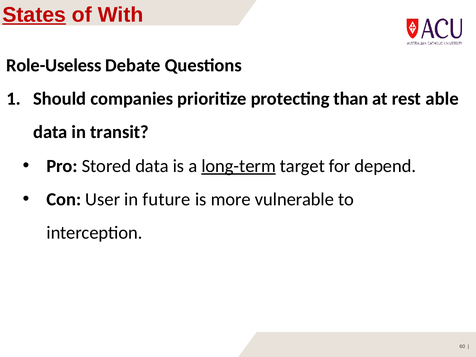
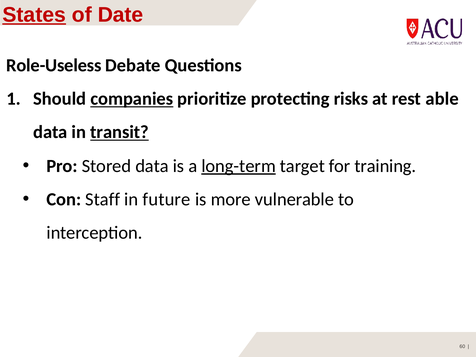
With: With -> Date (121, 15)
companies underline: none -> present (132, 99)
than: than -> risks (351, 99)
transit underline: none -> present (120, 132)
depend: depend -> training (385, 166)
User: User -> Staff (103, 199)
